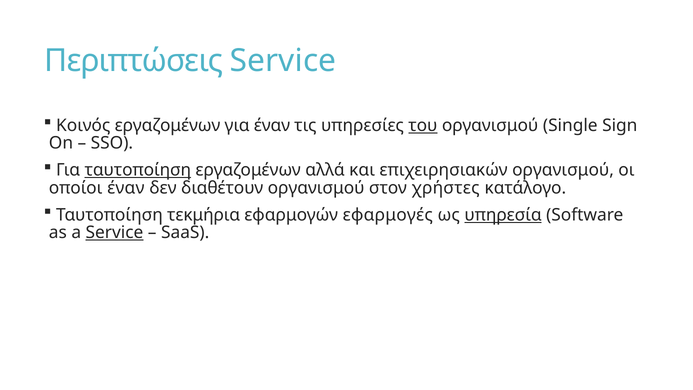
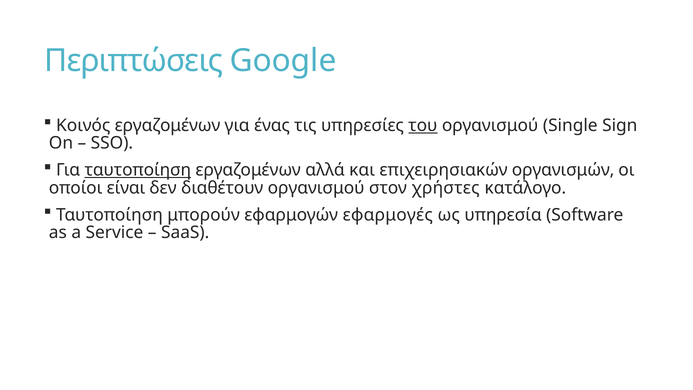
Περιπτώσεις Service: Service -> Google (283, 61)
για έναν: έναν -> ένας (272, 125)
επιχειρησιακών οργανισμού: οργανισμού -> οργανισμών (563, 170)
οποίοι έναν: έναν -> είναι (126, 188)
τεκμήρια: τεκμήρια -> μπορούν (204, 215)
υπηρεσία underline: present -> none (503, 215)
Service underline: present -> none (114, 233)
